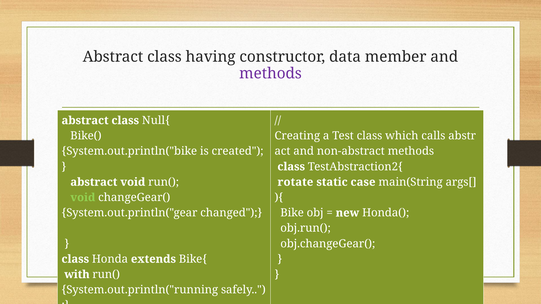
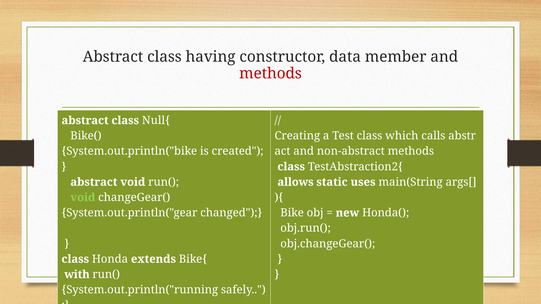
methods colour: purple -> red (271, 73)
rotate: rotate -> allows (296, 182)
case: case -> uses (363, 182)
